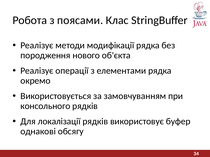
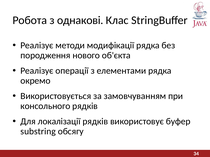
поясами: поясами -> однакові (80, 20)
однакові: однакові -> substring (38, 132)
